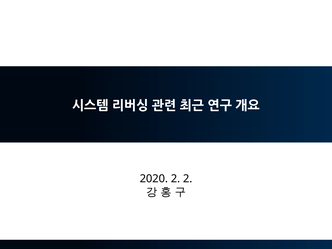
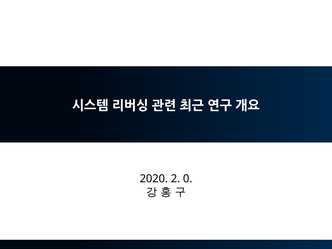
2 2: 2 -> 0 (188, 179)
